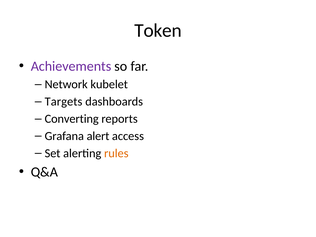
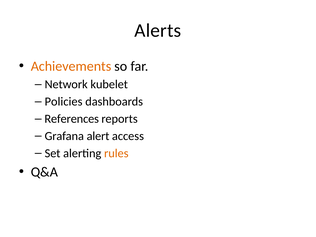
Token: Token -> Alerts (158, 31)
Achievements colour: purple -> orange (71, 66)
Targets: Targets -> Policies (64, 102)
Converting: Converting -> References (72, 119)
